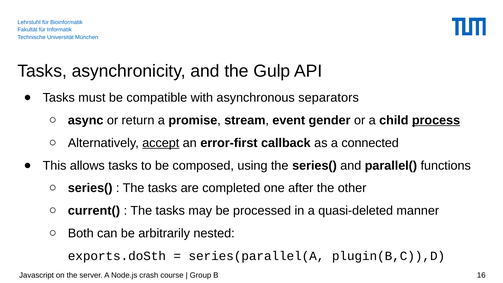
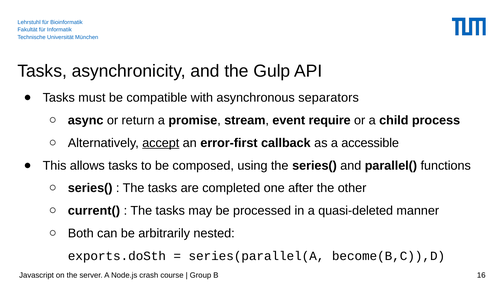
gender: gender -> require (330, 120)
process underline: present -> none (436, 120)
connected: connected -> accessible (370, 143)
plugin(B,C)),D: plugin(B,C)),D -> become(B,C)),D (389, 256)
